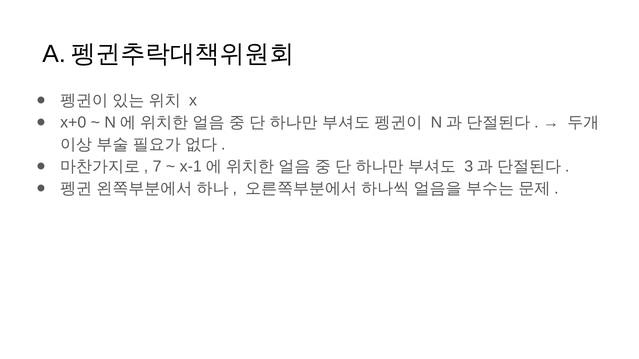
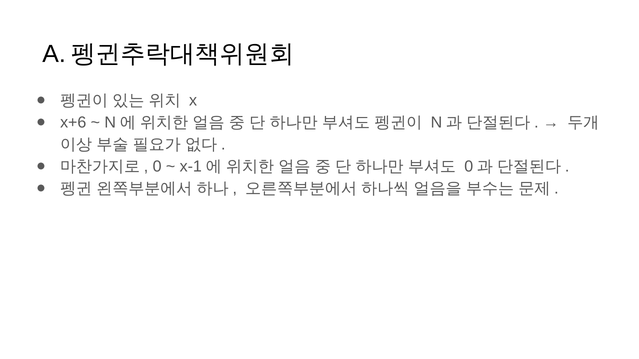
x+0: x+0 -> x+6 (73, 123)
7: 7 -> 0 (157, 167)
3: 3 -> 0 (469, 167)
